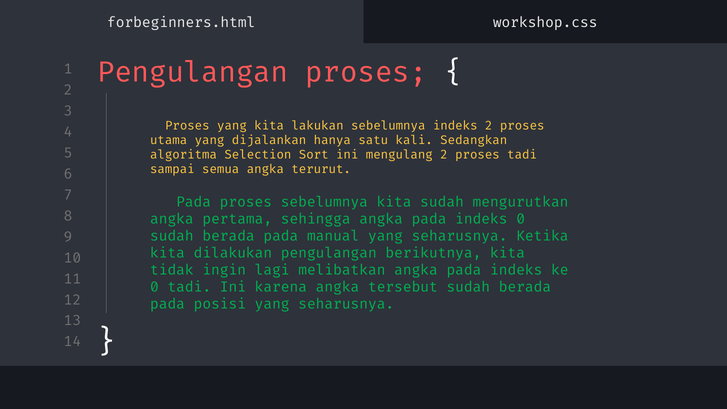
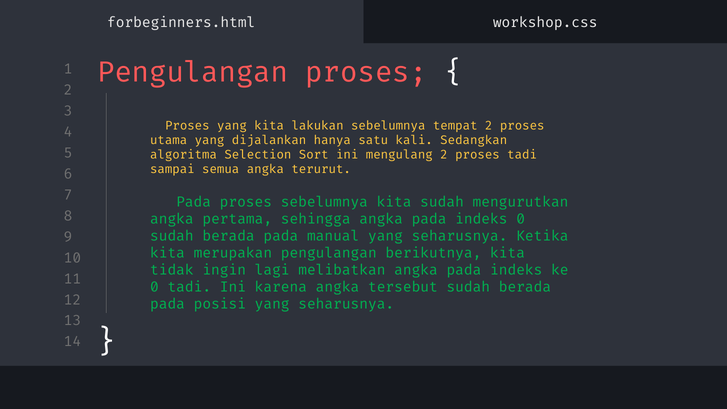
sebelumnya indeks: indeks -> tempat (455, 125)
dilakukan: dilakukan -> merupakan (233, 253)
